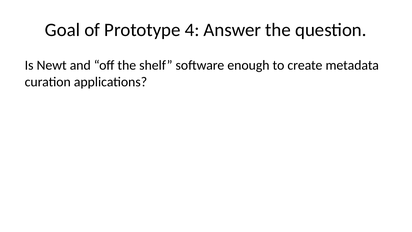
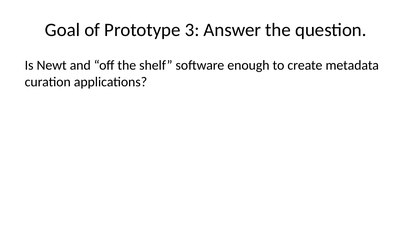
4: 4 -> 3 (192, 30)
